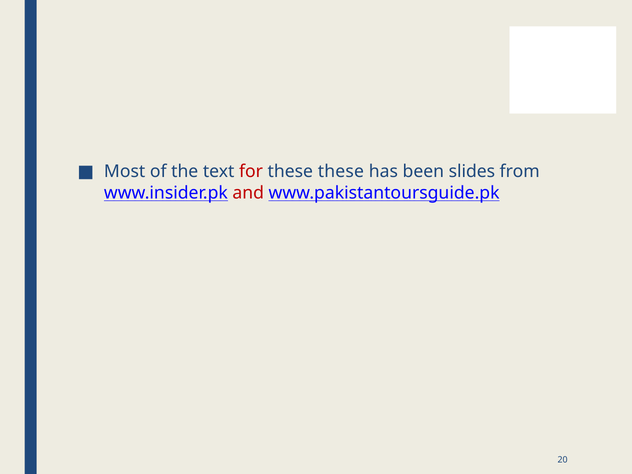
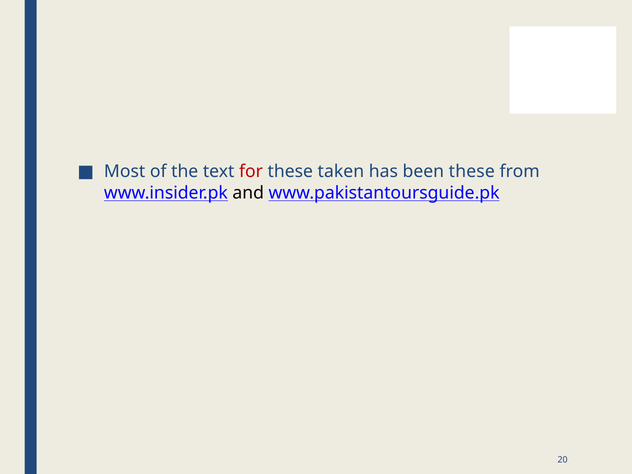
these these: these -> taken (341, 171)
been slides: slides -> these (472, 171)
and colour: red -> black (248, 193)
